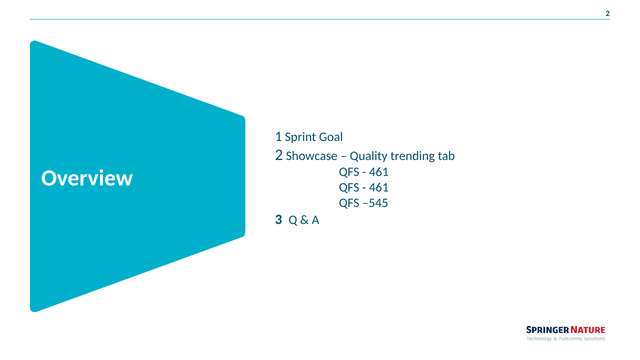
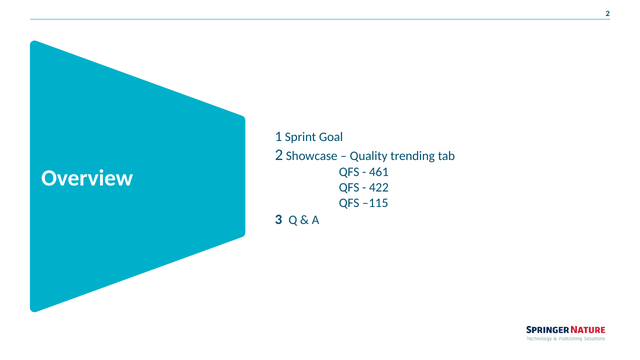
461: 461 -> 422 (379, 188)
–545: –545 -> –115 (375, 203)
